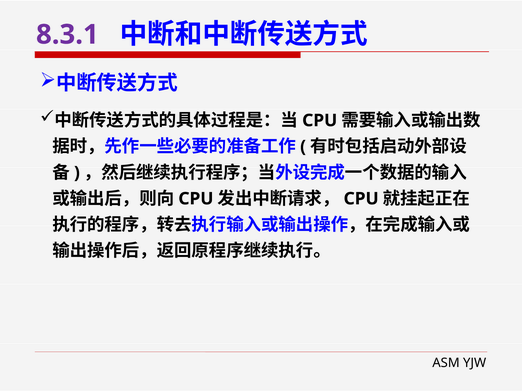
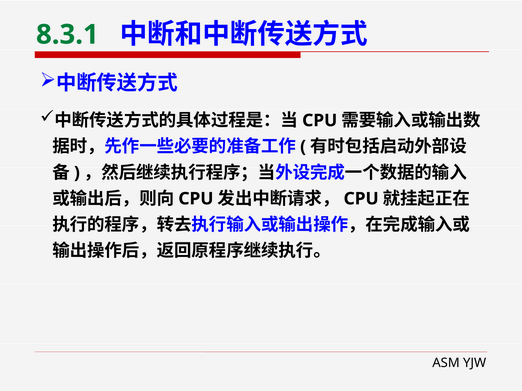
8.3.1 colour: purple -> green (67, 35)
